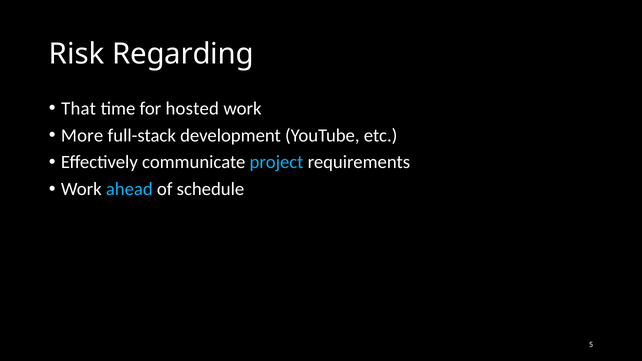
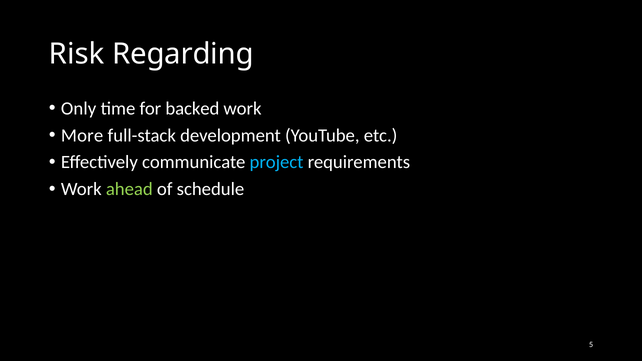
That: That -> Only (79, 109)
hosted: hosted -> backed (192, 109)
ahead colour: light blue -> light green (129, 189)
